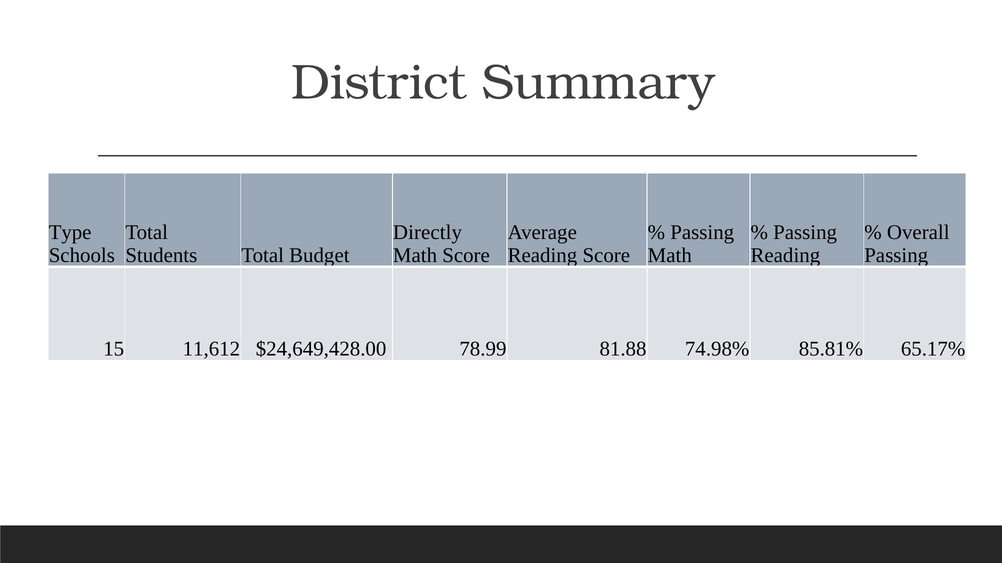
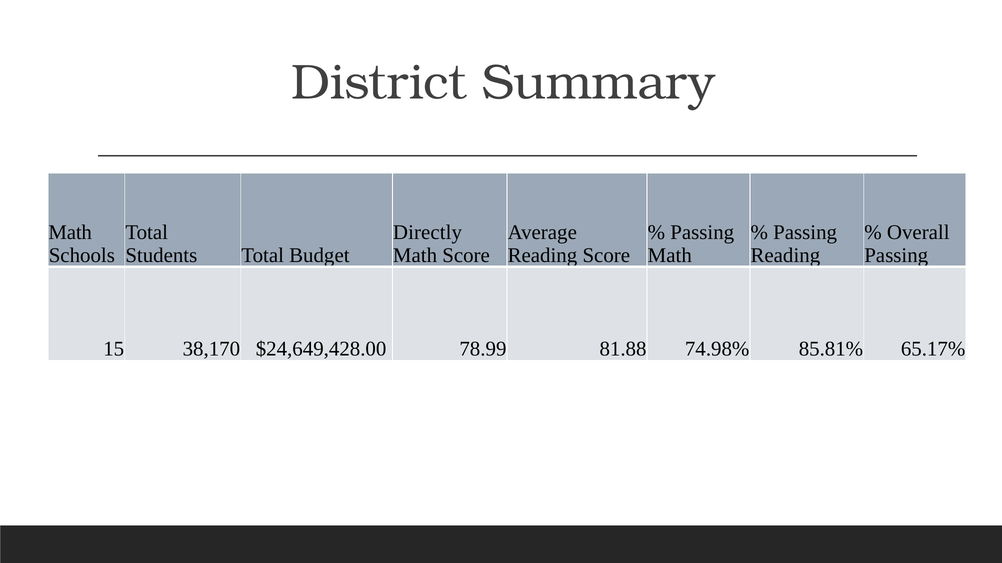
Type: Type -> Math (70, 232)
11,612: 11,612 -> 38,170 (211, 349)
